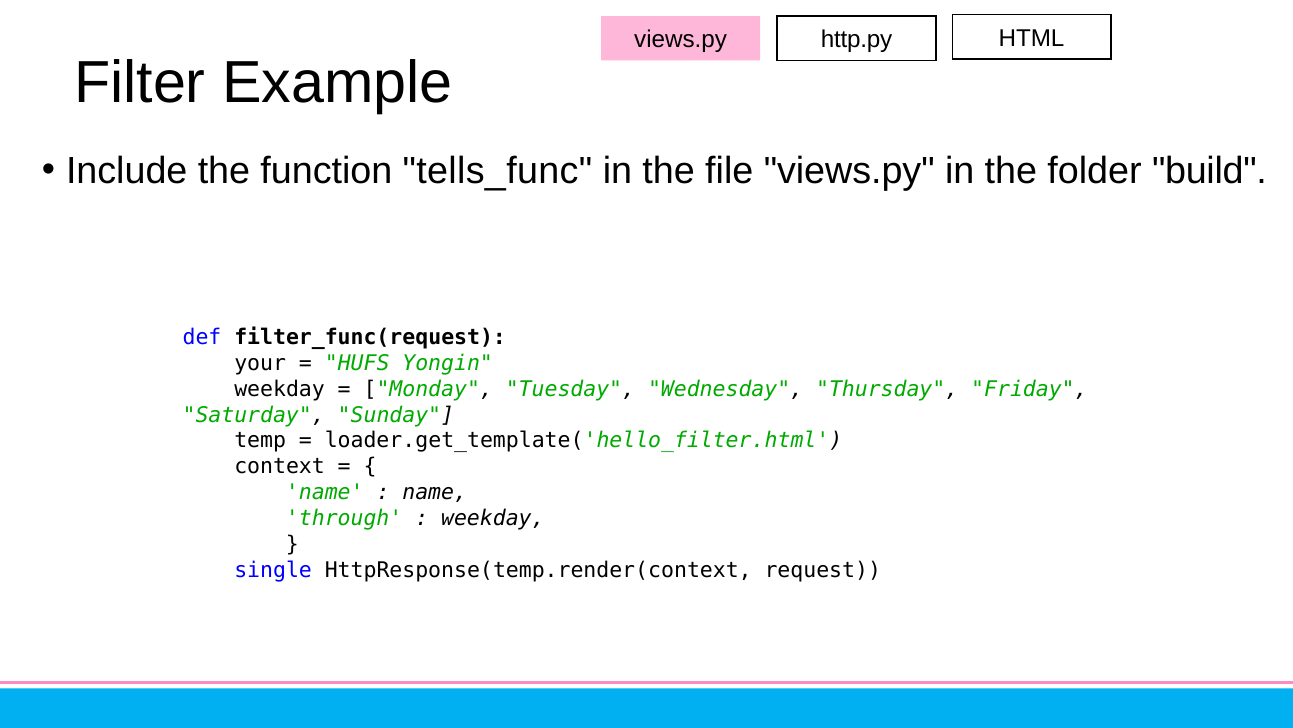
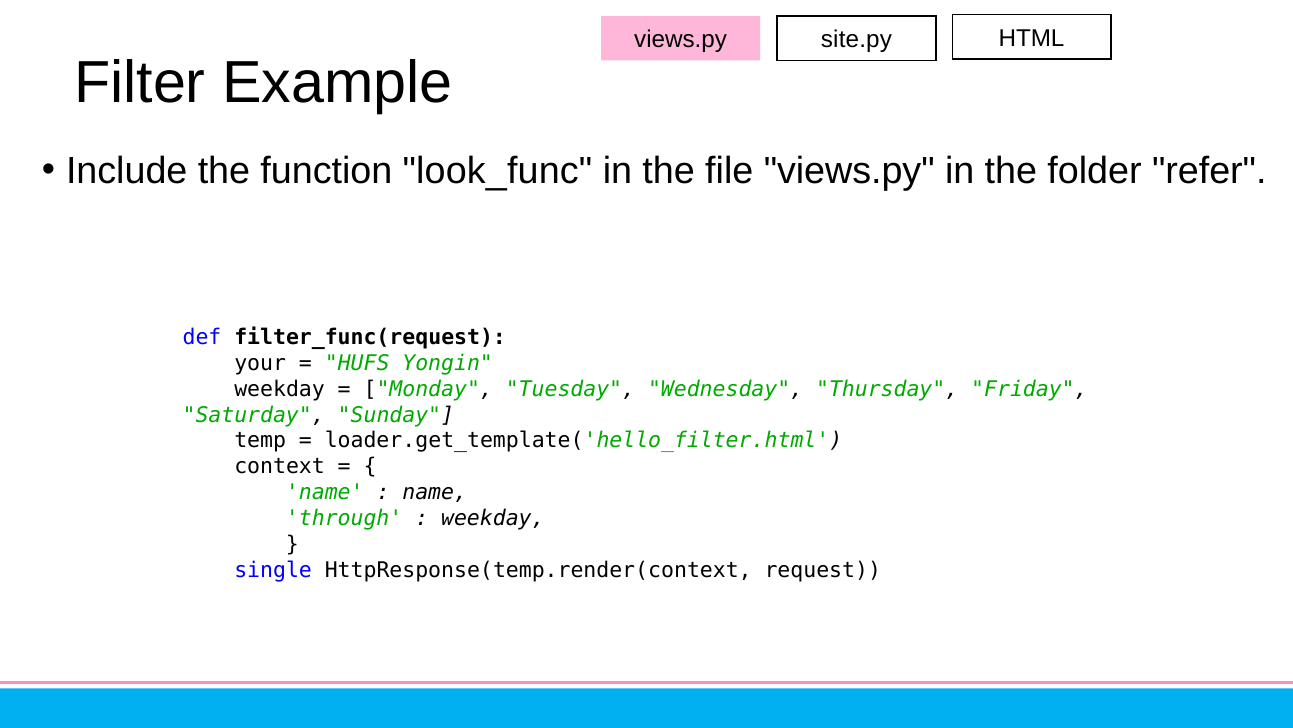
http.py: http.py -> site.py (856, 40)
tells_func: tells_func -> look_func (497, 170)
build: build -> refer (1209, 170)
